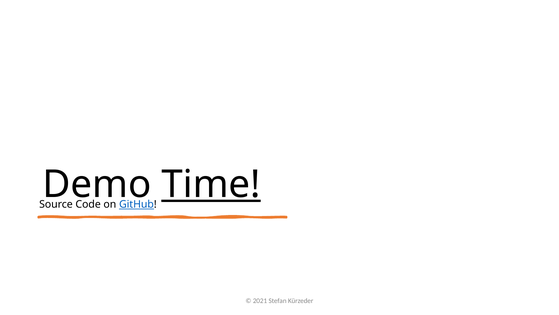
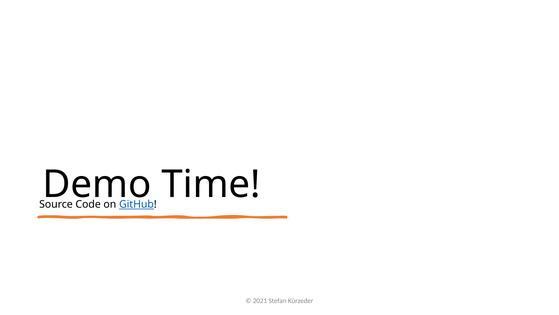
Time underline: present -> none (211, 184)
